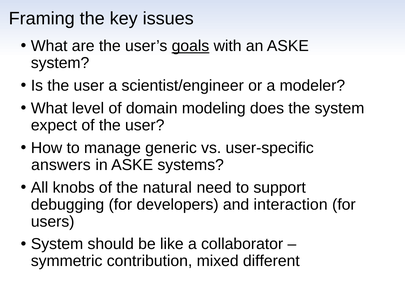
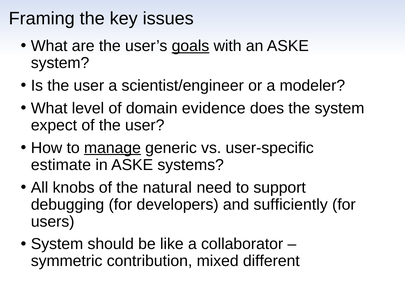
modeling: modeling -> evidence (214, 108)
manage underline: none -> present (112, 148)
answers: answers -> estimate (61, 165)
interaction: interaction -> sufficiently (291, 204)
